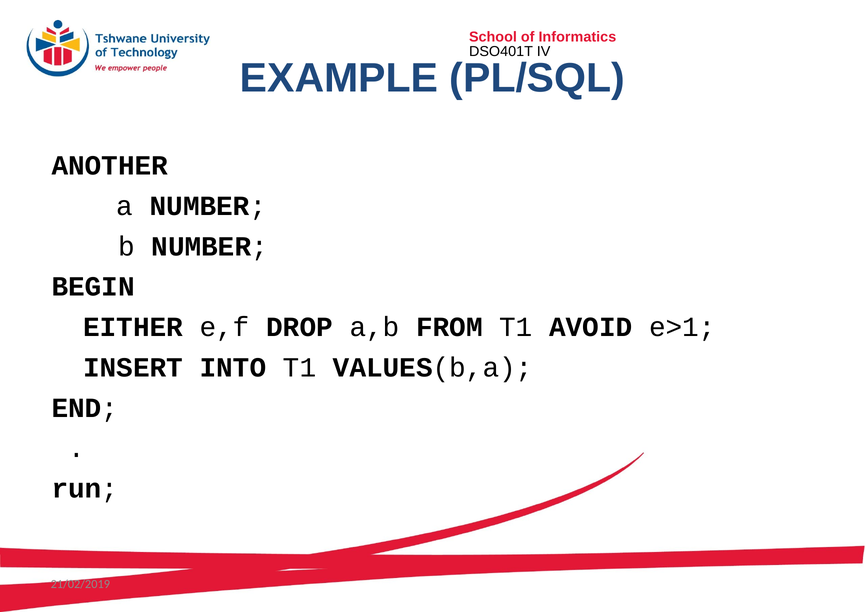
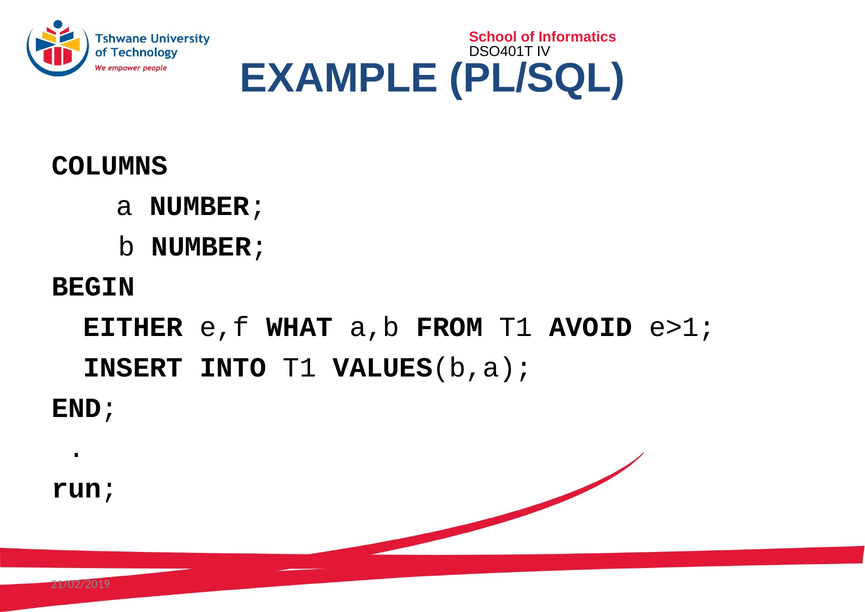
ANOTHER: ANOTHER -> COLUMNS (110, 166)
DROP: DROP -> WHAT (300, 327)
